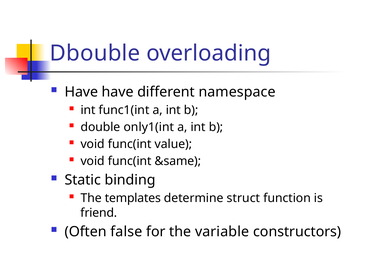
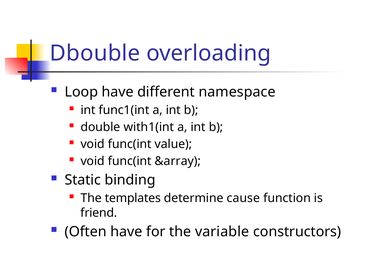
Have: Have -> Loop (81, 92)
only1(int: only1(int -> with1(int (149, 127)
&same: &same -> &array (178, 161)
struct: struct -> cause (243, 198)
Often false: false -> have (126, 231)
